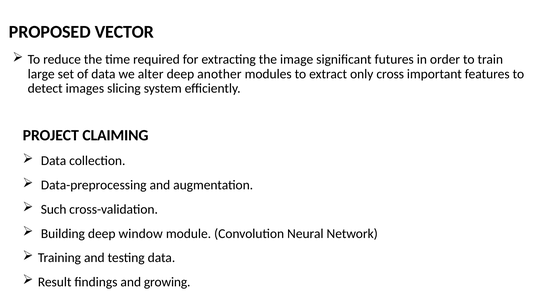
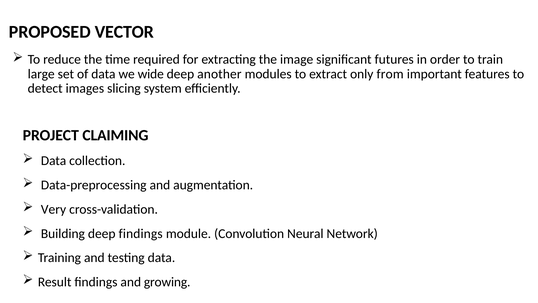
alter: alter -> wide (151, 74)
cross: cross -> from (390, 74)
Such: Such -> Very (54, 209)
deep window: window -> findings (141, 233)
